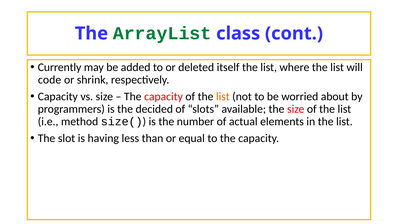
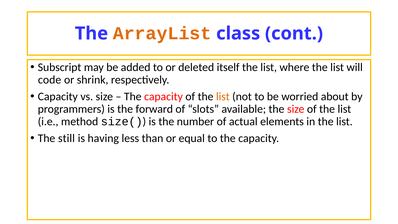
ArrayList colour: green -> orange (162, 33)
Currently: Currently -> Subscript (60, 67)
decided: decided -> forward (154, 109)
slot: slot -> still (66, 138)
